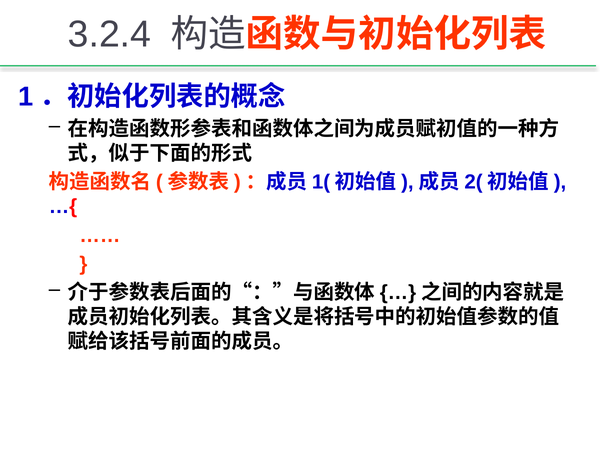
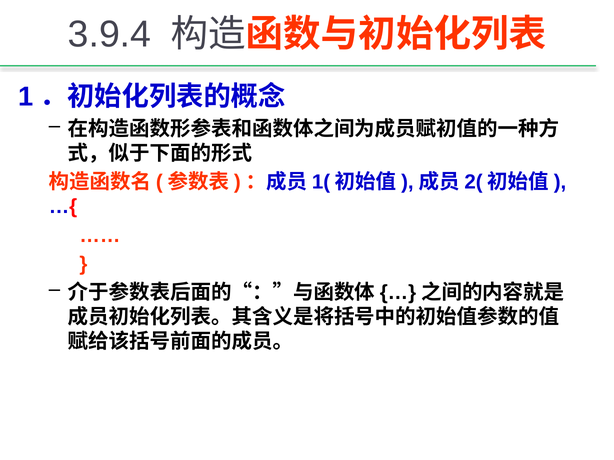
3.2.4: 3.2.4 -> 3.9.4 (109, 35)
